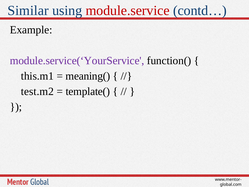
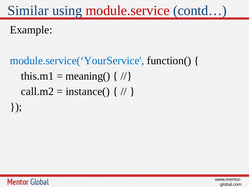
module.service(‘YourService colour: purple -> blue (77, 61)
test.m2: test.m2 -> call.m2 (37, 91)
template(: template( -> instance( (88, 91)
